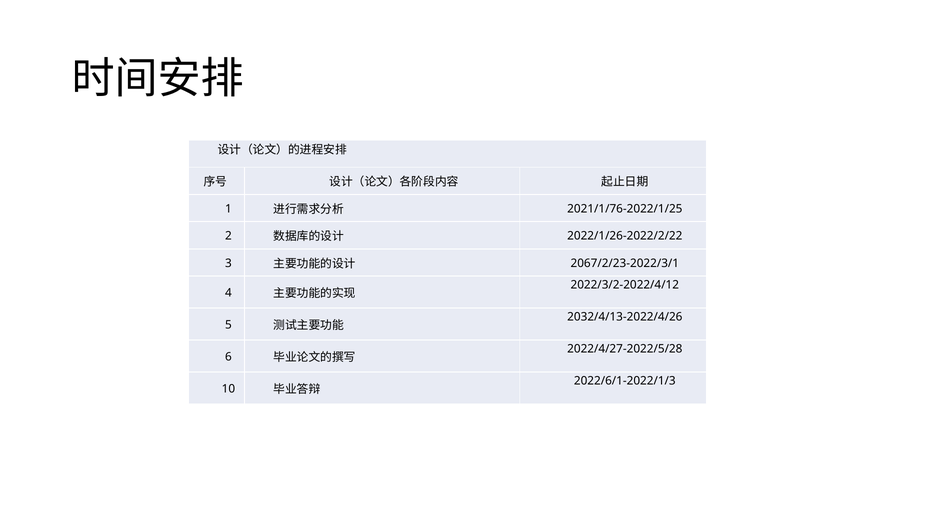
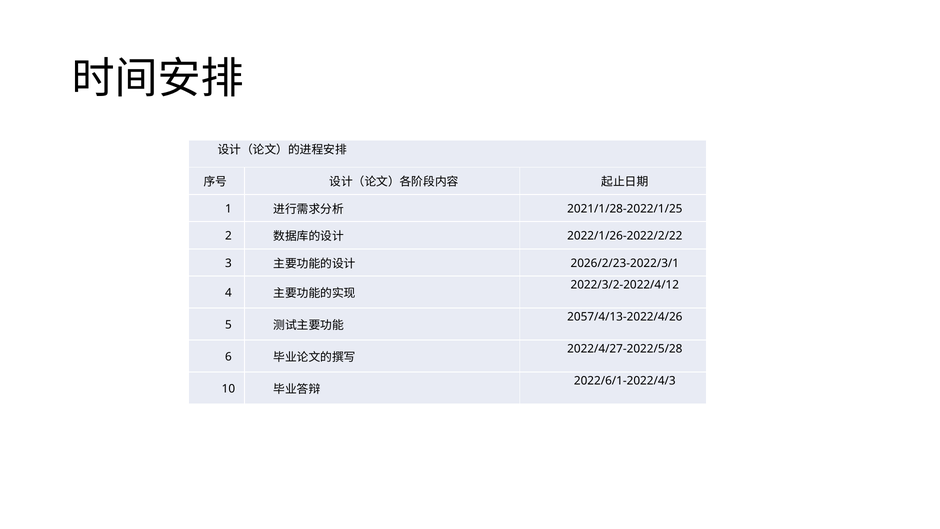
2021/1/76-2022/1/25: 2021/1/76-2022/1/25 -> 2021/1/28-2022/1/25 (625, 209)
2067/2/23-2022/3/1: 2067/2/23-2022/3/1 -> 2026/2/23-2022/3/1 (625, 263)
2032/4/13-2022/4/26: 2032/4/13-2022/4/26 -> 2057/4/13-2022/4/26 (625, 317)
2022/6/1-2022/1/3: 2022/6/1-2022/1/3 -> 2022/6/1-2022/4/3 (625, 381)
